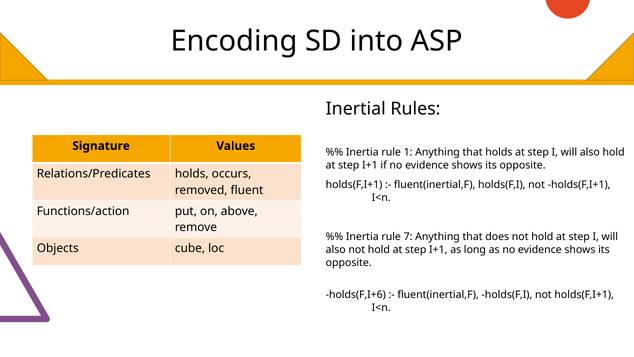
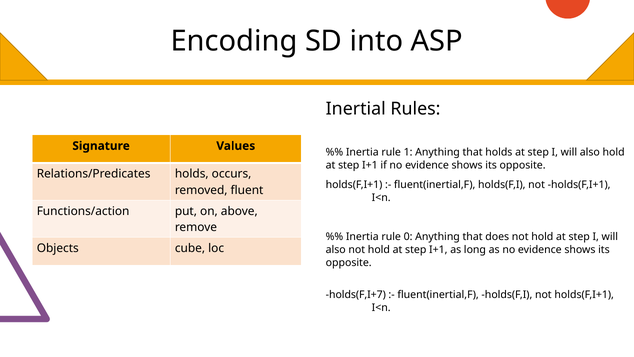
7: 7 -> 0 (408, 236)
holds(F,I+6: holds(F,I+6 -> holds(F,I+7 (356, 295)
